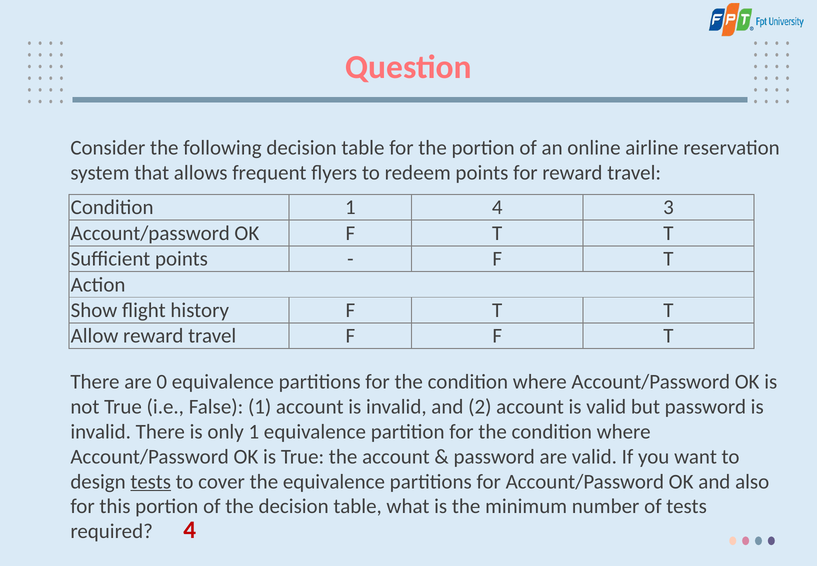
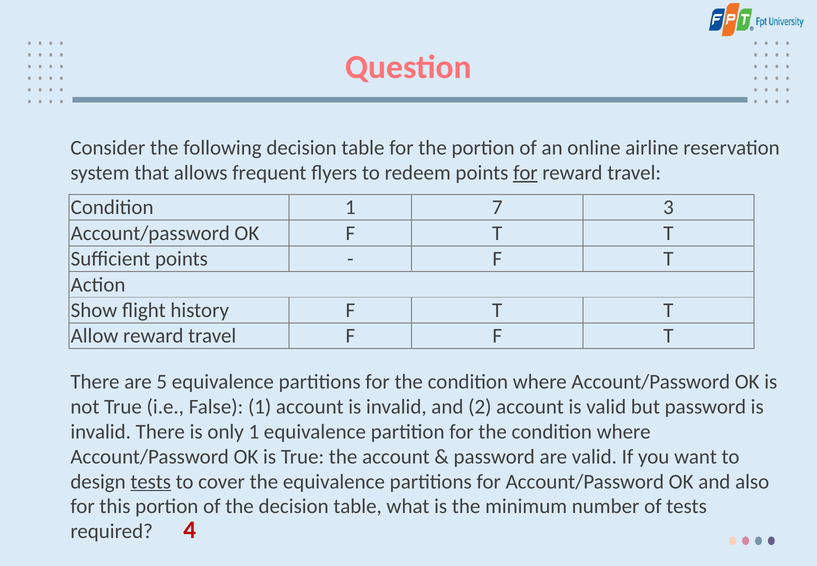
for underline: none -> present (525, 173)
1 4: 4 -> 7 (497, 207)
0: 0 -> 5 (162, 382)
